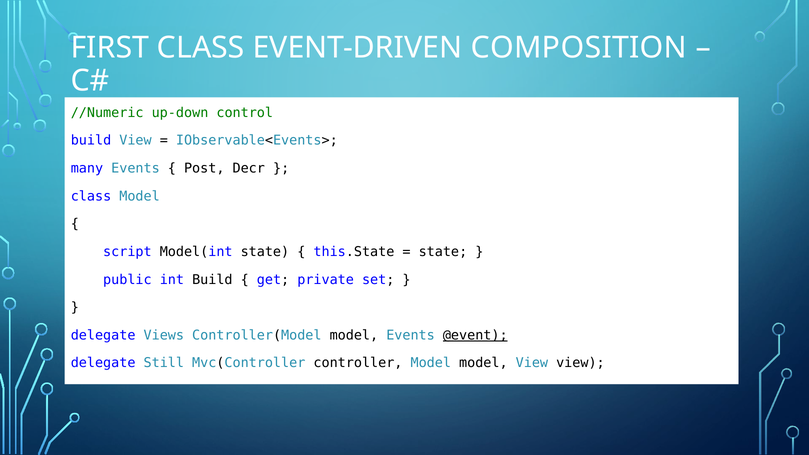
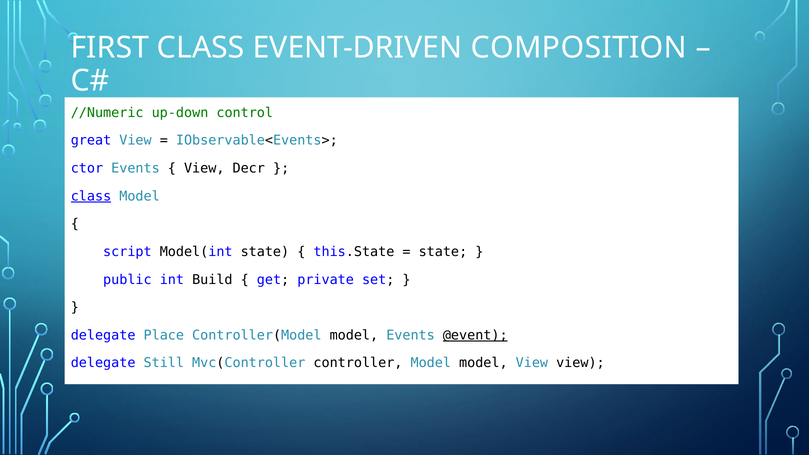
build: build -> great (91, 140)
many: many -> ctor (87, 168)
Post: Post -> View (204, 168)
class underline: none -> present (91, 196)
Views: Views -> Place (164, 335)
